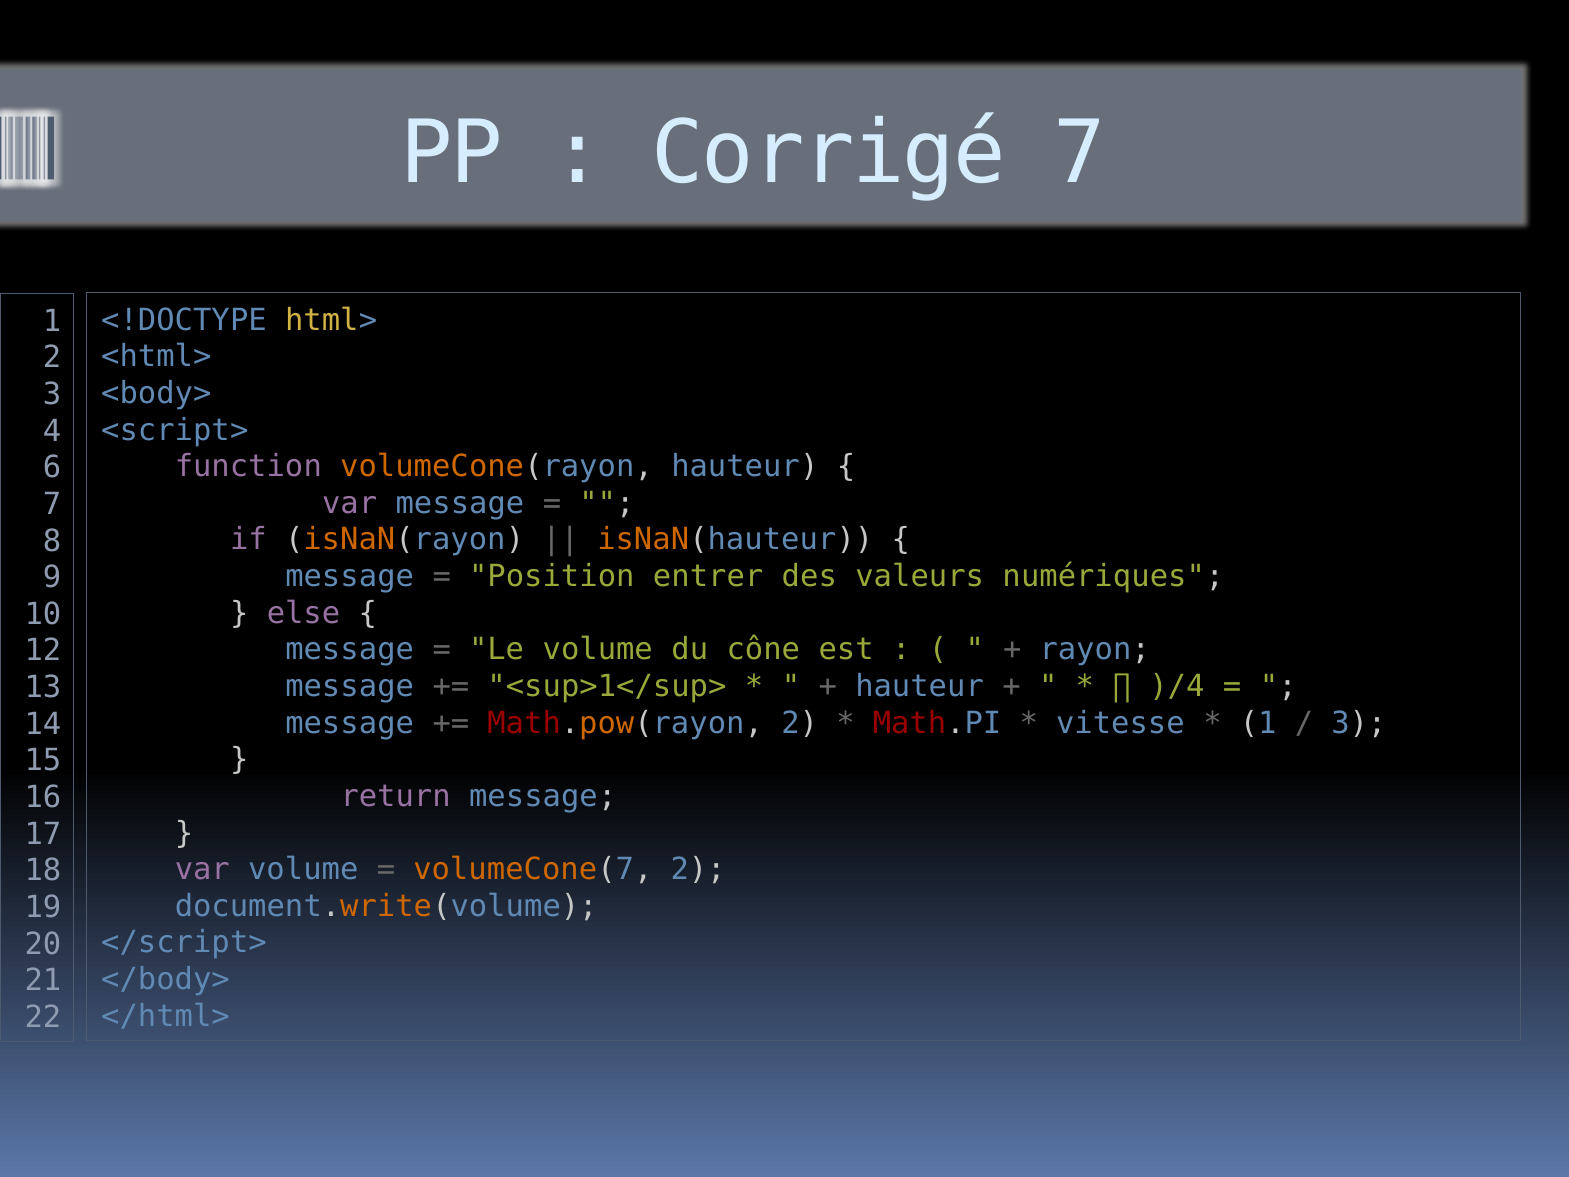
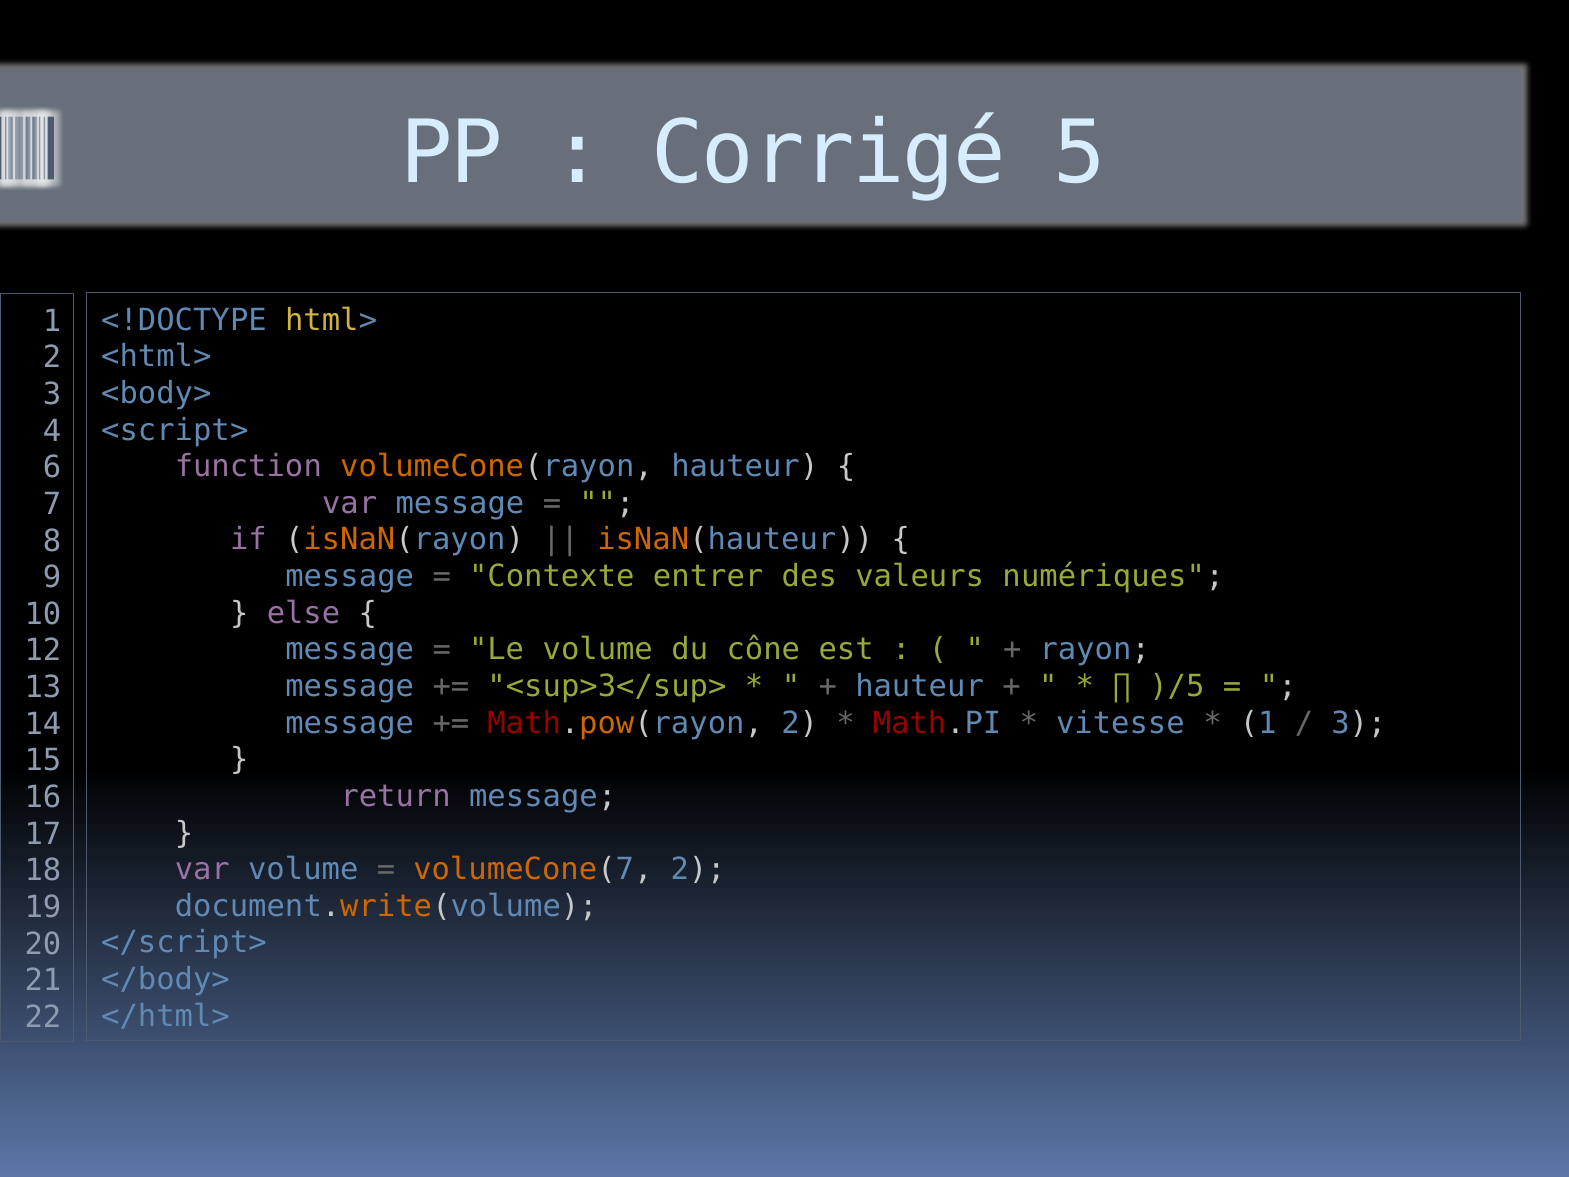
Corrigé 7: 7 -> 5 (1080, 154)
Position: Position -> Contexte (552, 576)
<sup>1</sup>: <sup>1</sup> -> <sup>3</sup> (607, 686)
)/4: )/4 -> )/5 (1177, 686)
